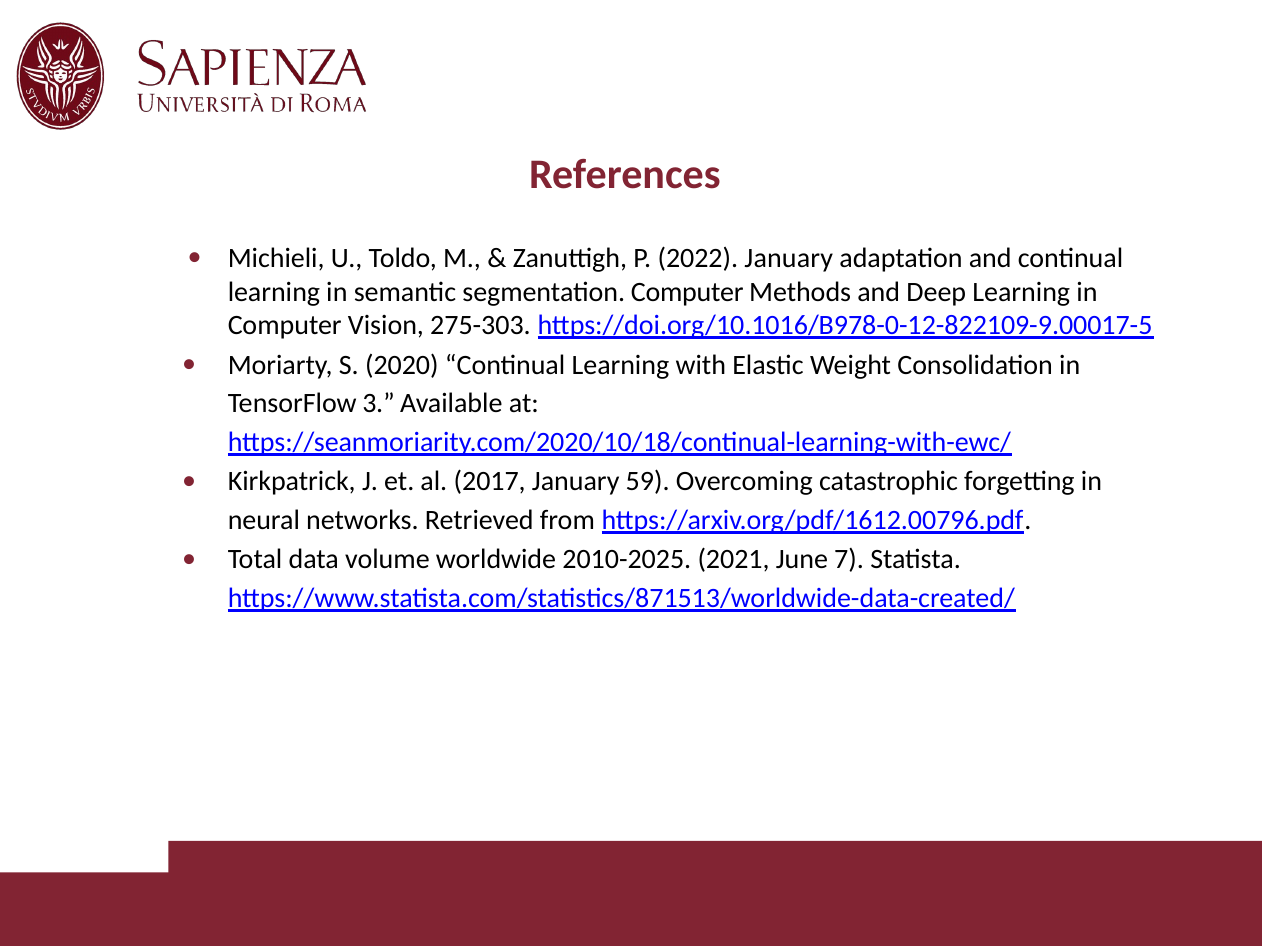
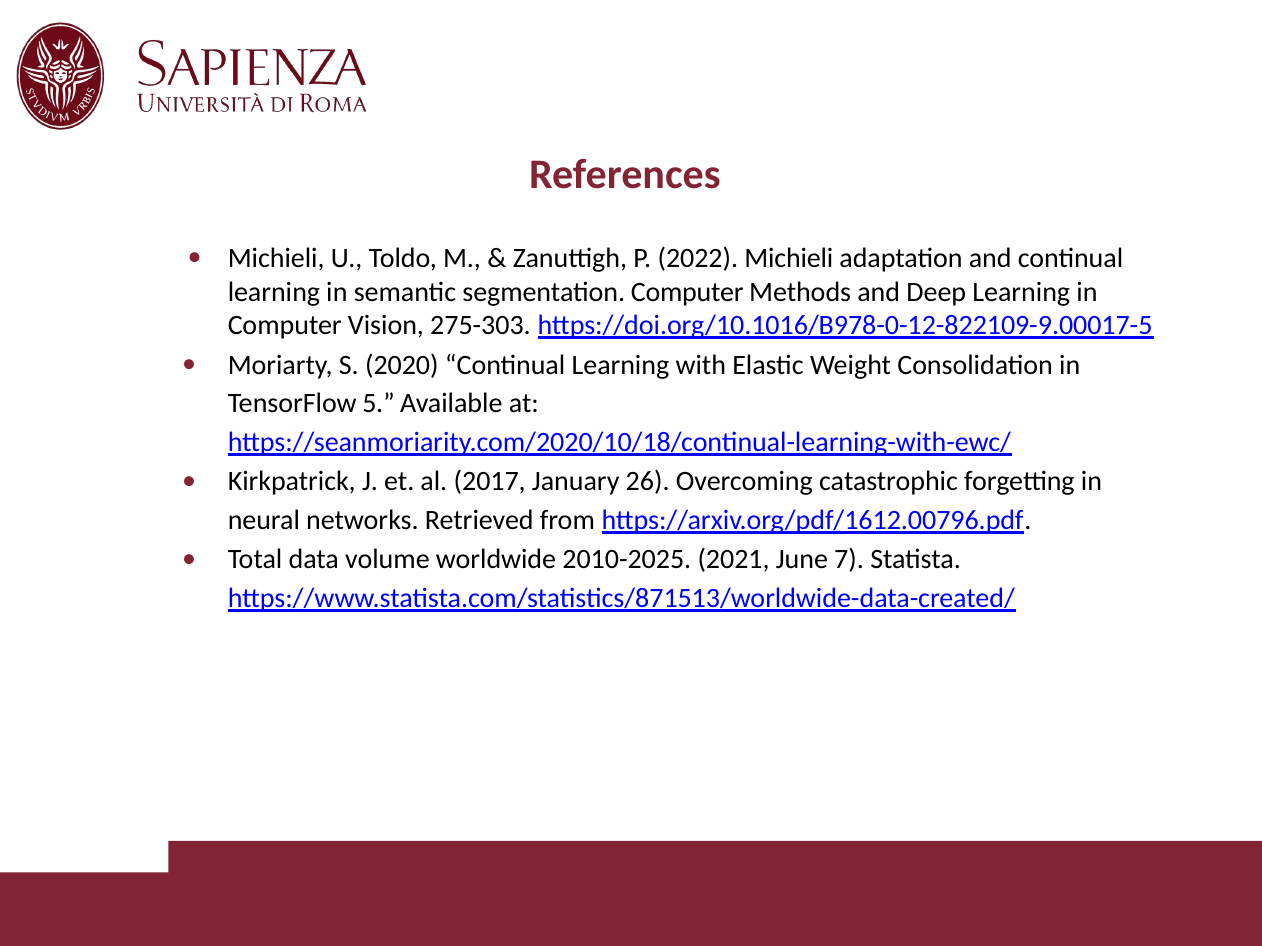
2022 January: January -> Michieli (789, 258)
3: 3 -> 5 (379, 404)
59: 59 -> 26 (648, 482)
